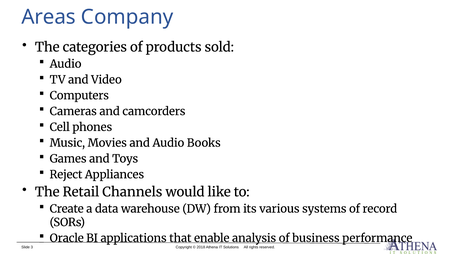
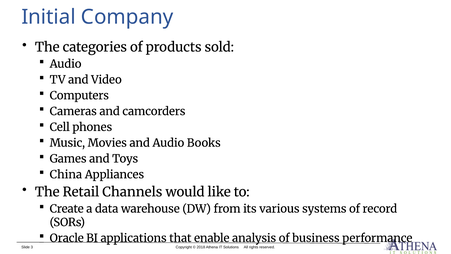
Areas: Areas -> Initial (49, 17)
Reject: Reject -> China (66, 174)
